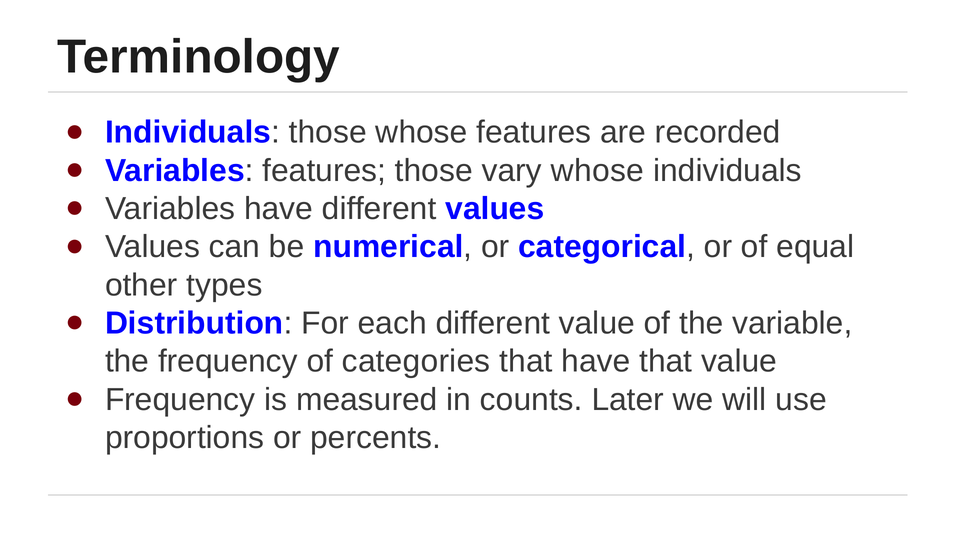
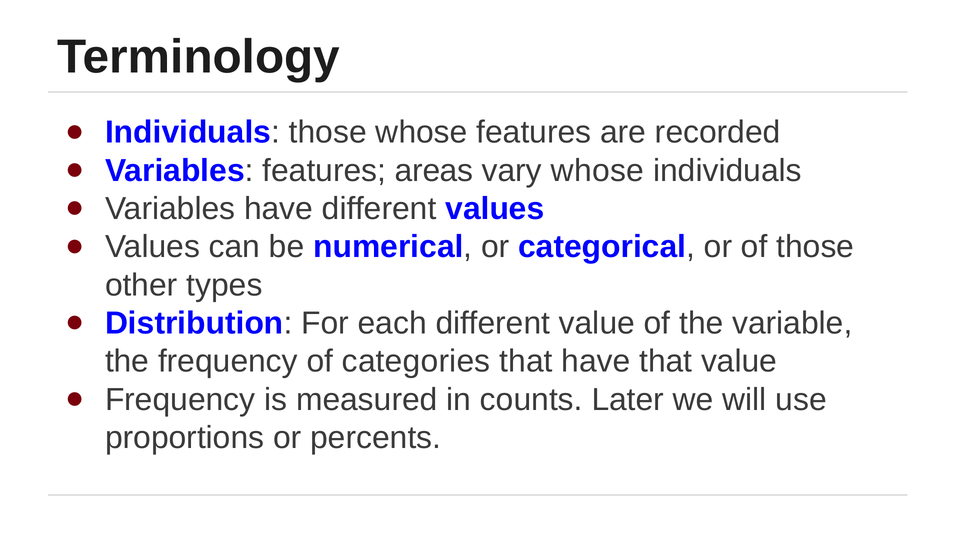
features those: those -> areas (434, 171)
of equal: equal -> those (815, 247)
